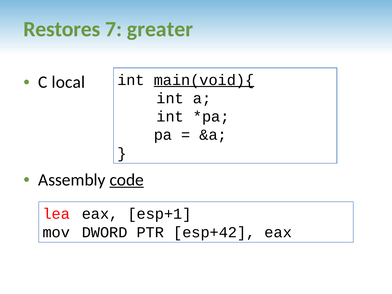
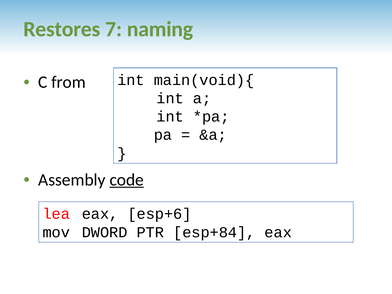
greater: greater -> naming (160, 29)
main(void){ underline: present -> none (204, 80)
local: local -> from (69, 82)
esp+1: esp+1 -> esp+6 (159, 214)
esp+42: esp+42 -> esp+84 (214, 232)
